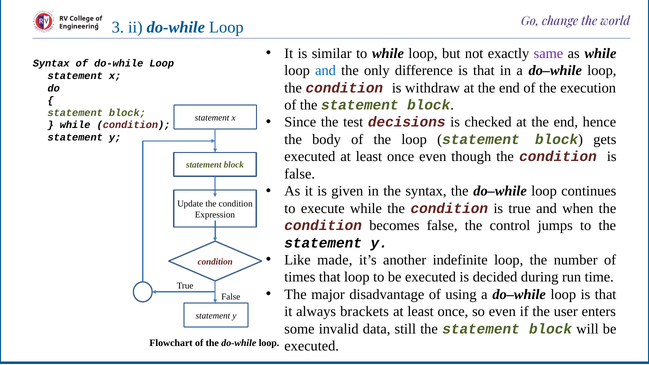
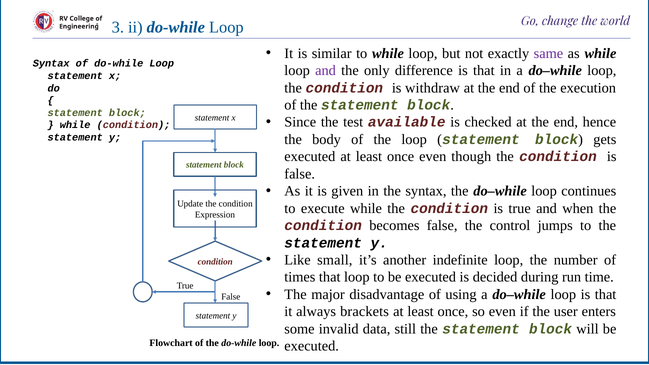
and colour: blue -> purple (326, 71)
decisions: decisions -> available (407, 122)
made: made -> small (335, 260)
